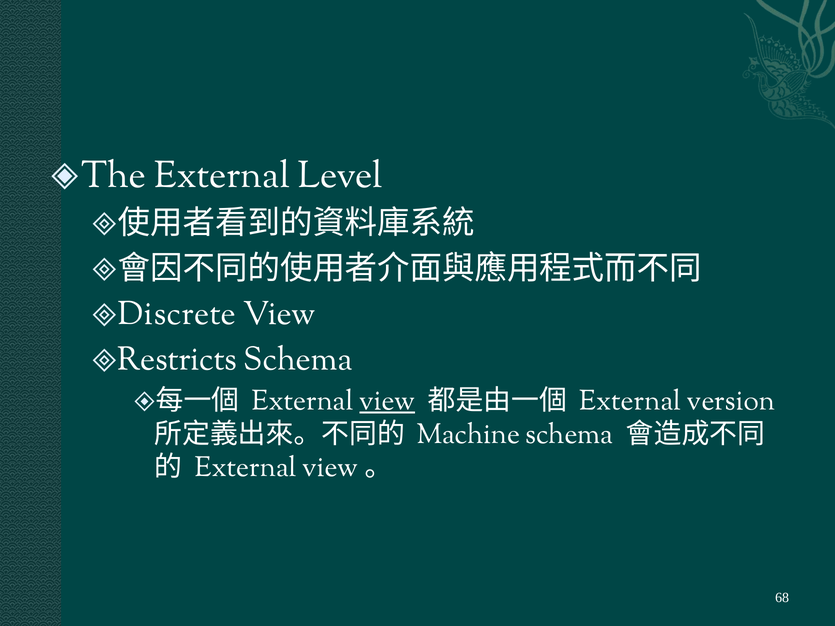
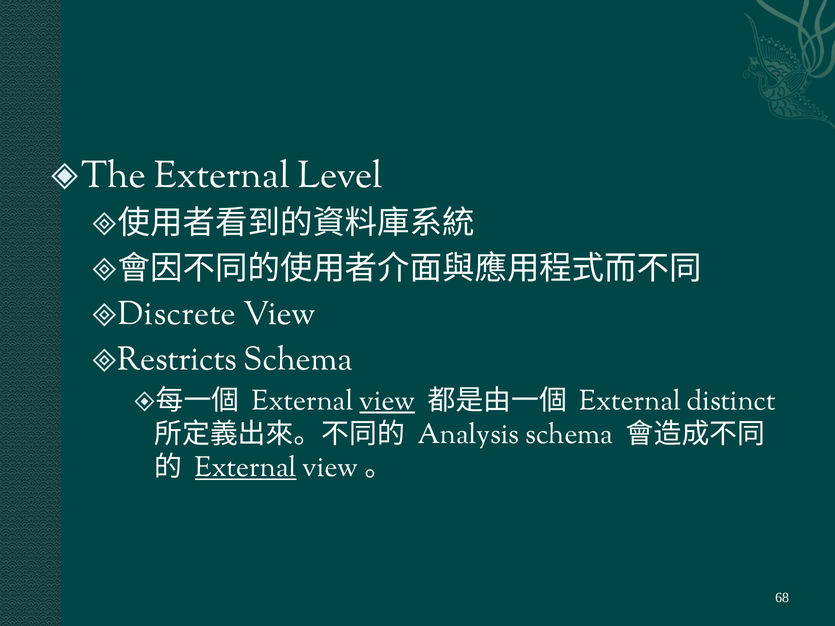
version: version -> distinct (731, 401)
Machine: Machine -> Analysis (468, 434)
External underline: none -> present (246, 467)
